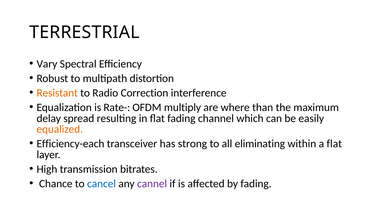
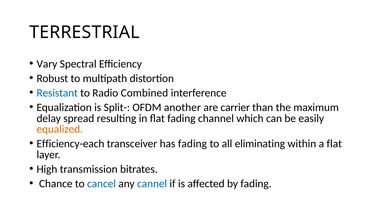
Resistant colour: orange -> blue (57, 93)
Correction: Correction -> Combined (144, 93)
Rate-: Rate- -> Split- (117, 108)
multiply: multiply -> another (182, 108)
where: where -> carrier (235, 108)
has strong: strong -> fading (192, 144)
cannel colour: purple -> blue (152, 184)
